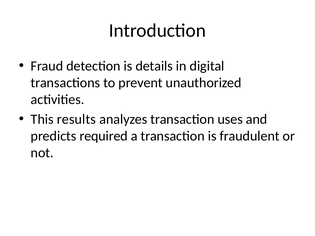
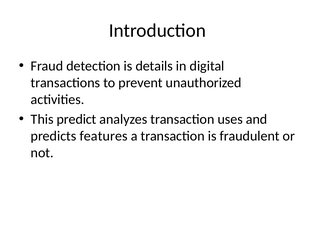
results: results -> predict (77, 119)
required: required -> features (104, 136)
